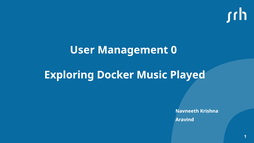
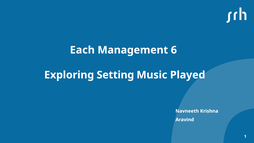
User: User -> Each (82, 50)
0: 0 -> 6 (174, 50)
Docker: Docker -> Setting (115, 75)
